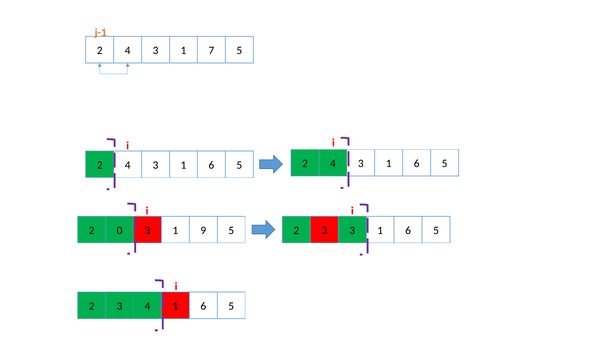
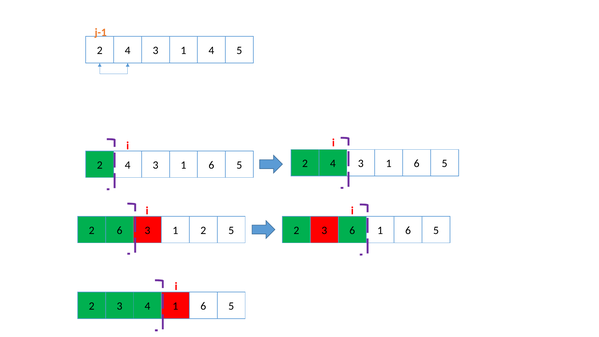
1 7: 7 -> 4 (211, 50)
2 0: 0 -> 6 (120, 230)
1 9: 9 -> 2 (203, 230)
3 3: 3 -> 6 (352, 230)
